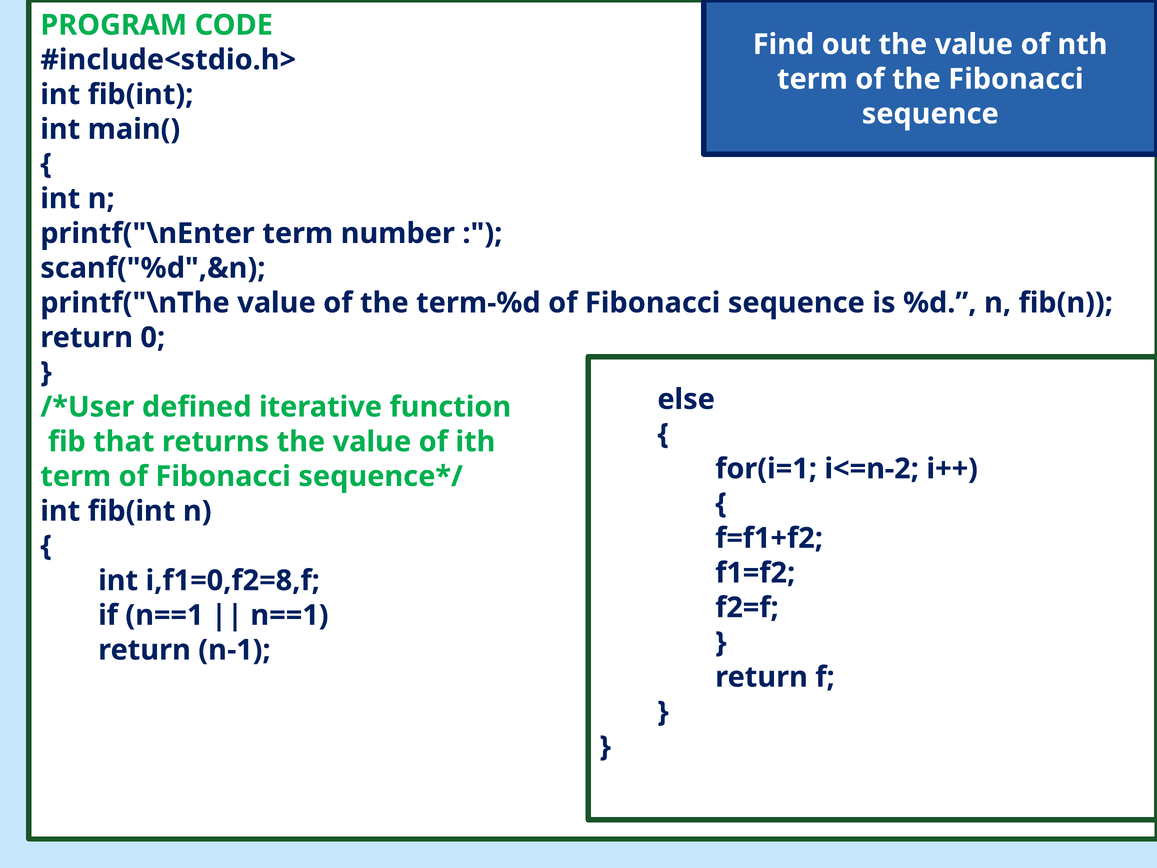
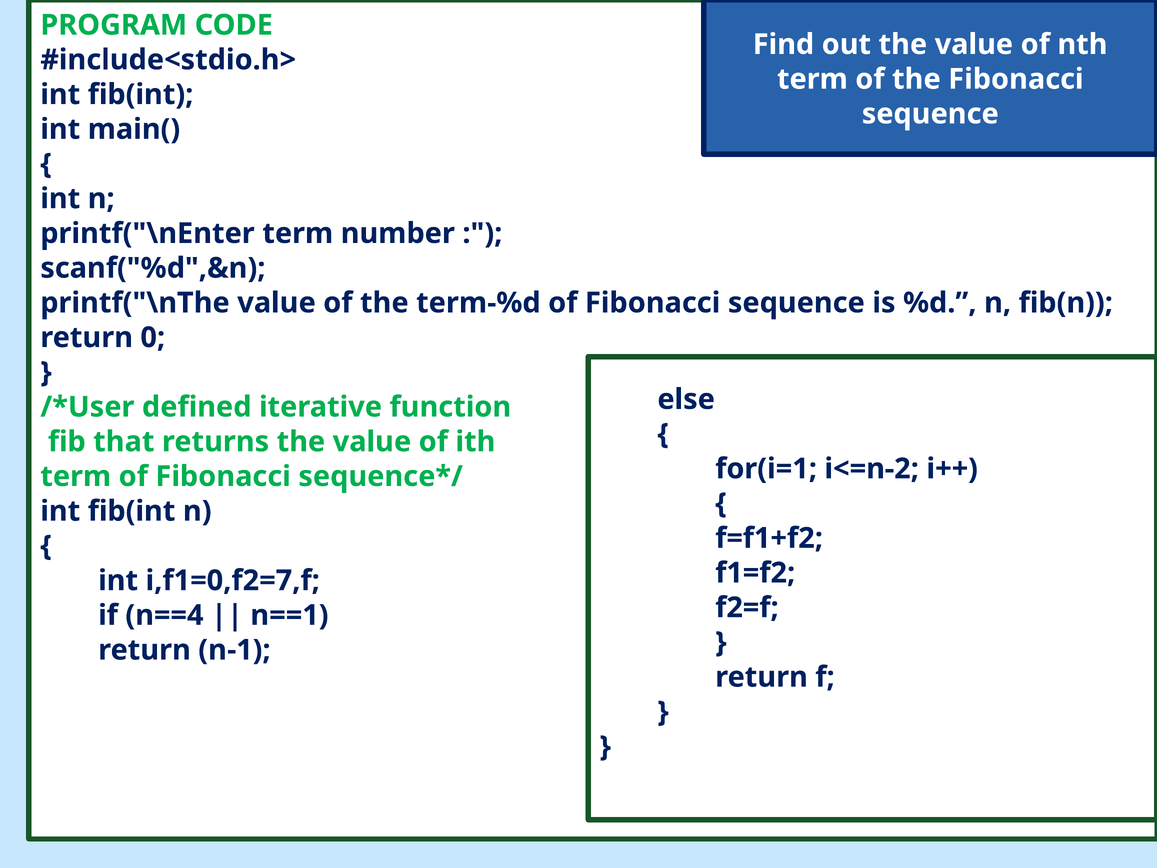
i,f1=0,f2=8,f: i,f1=0,f2=8,f -> i,f1=0,f2=7,f (233, 580)
if n==1: n==1 -> n==4 (164, 615)
